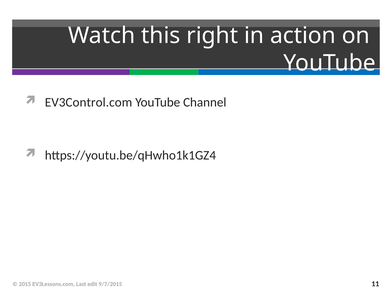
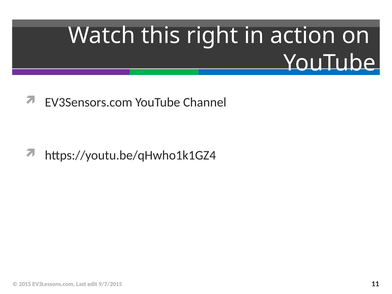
EV3Control.com: EV3Control.com -> EV3Sensors.com (89, 102)
